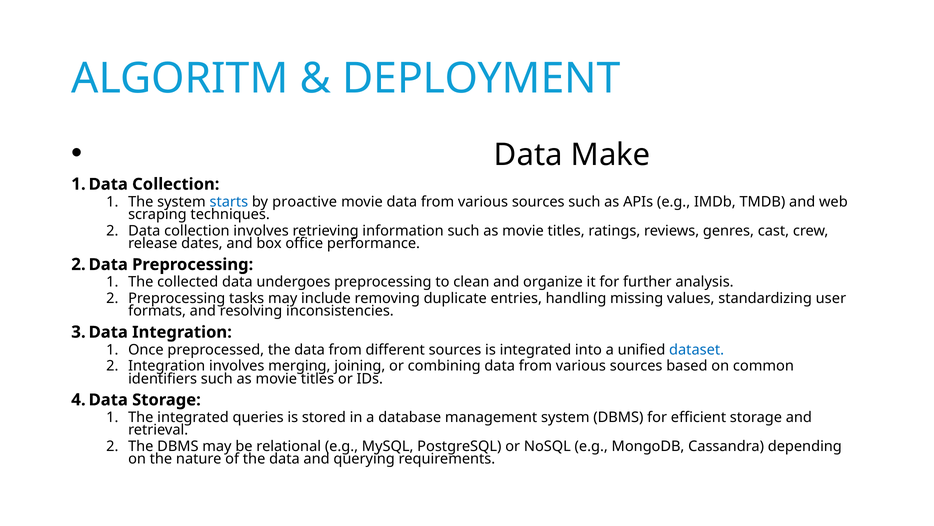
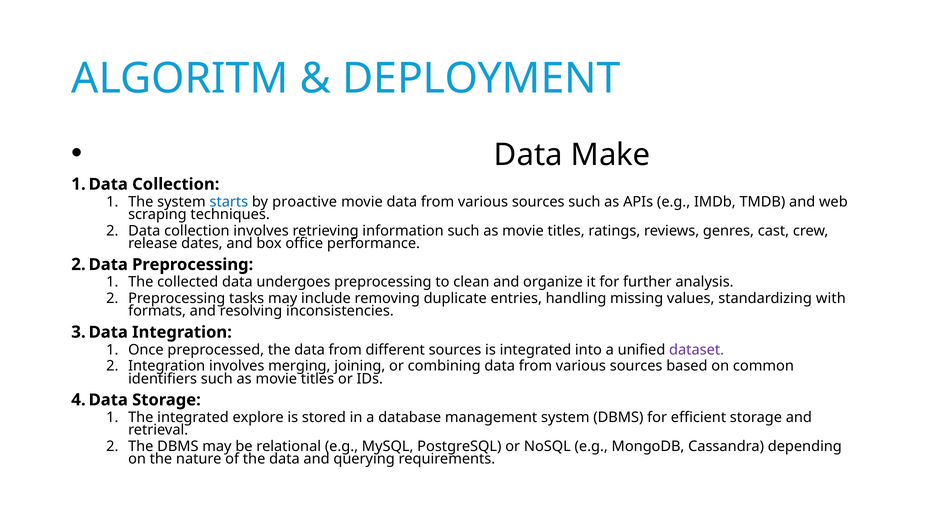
user: user -> with (831, 298)
dataset colour: blue -> purple (697, 349)
queries: queries -> explore (258, 417)
